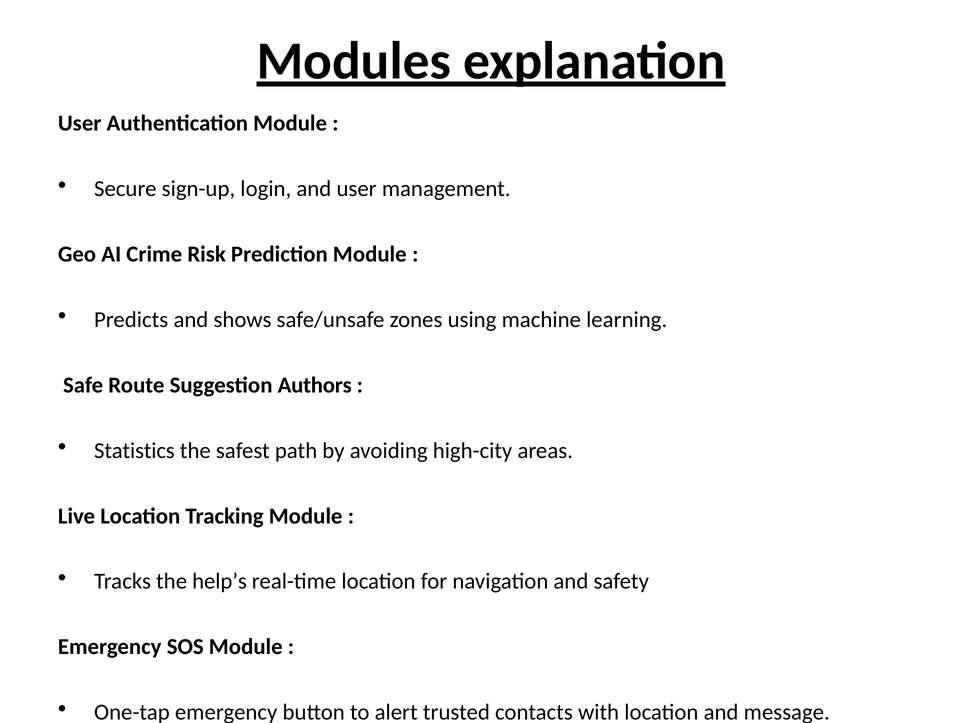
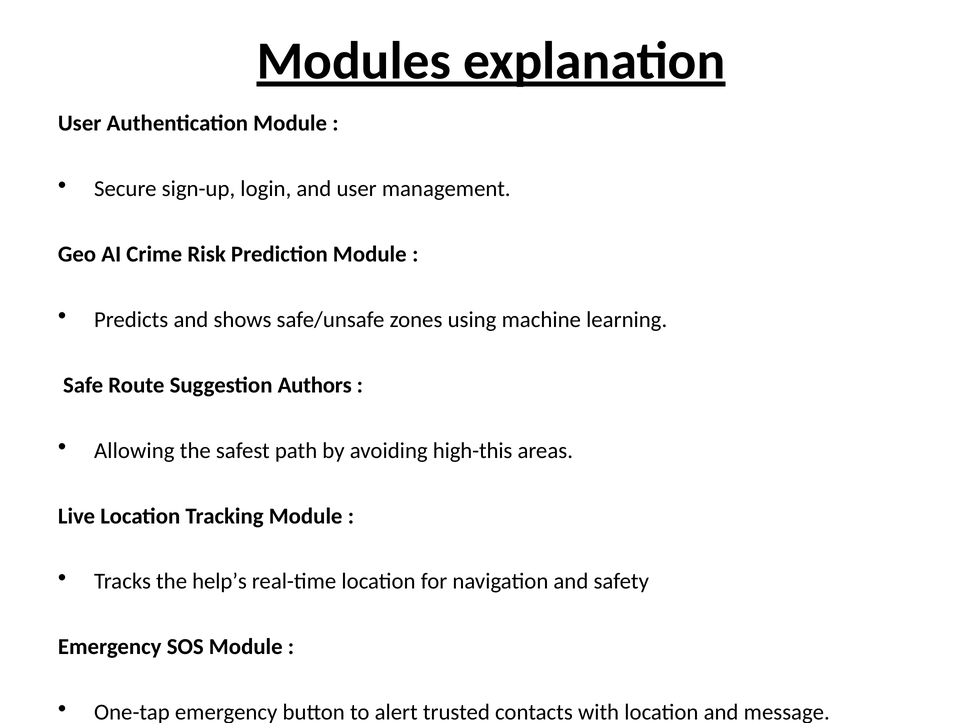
Statistics: Statistics -> Allowing (134, 451)
high-city: high-city -> high-this (473, 451)
